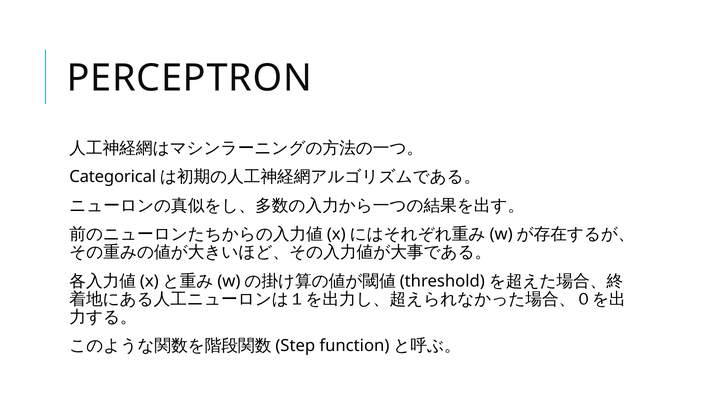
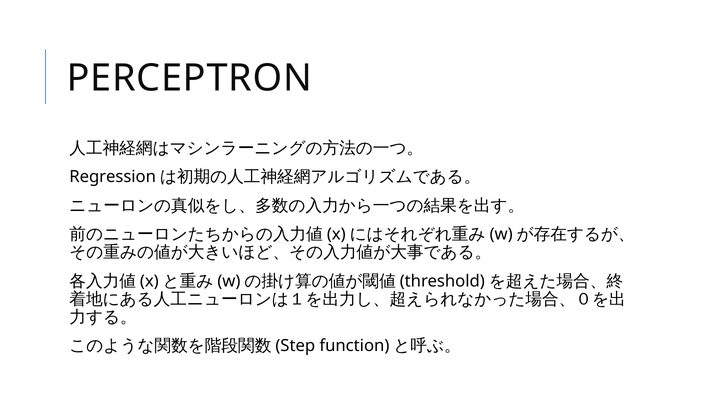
Categorical: Categorical -> Regression (113, 177)
